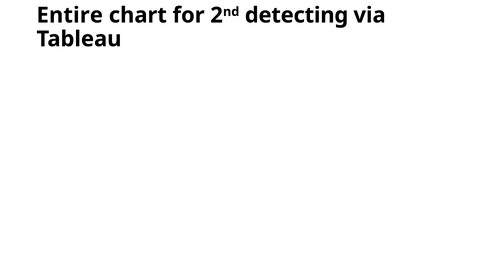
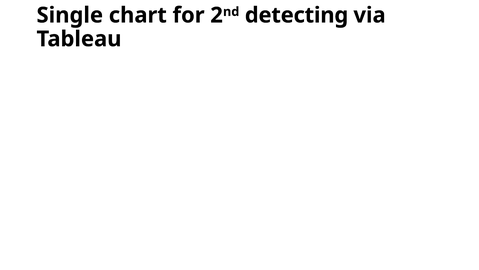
Entire: Entire -> Single (70, 15)
